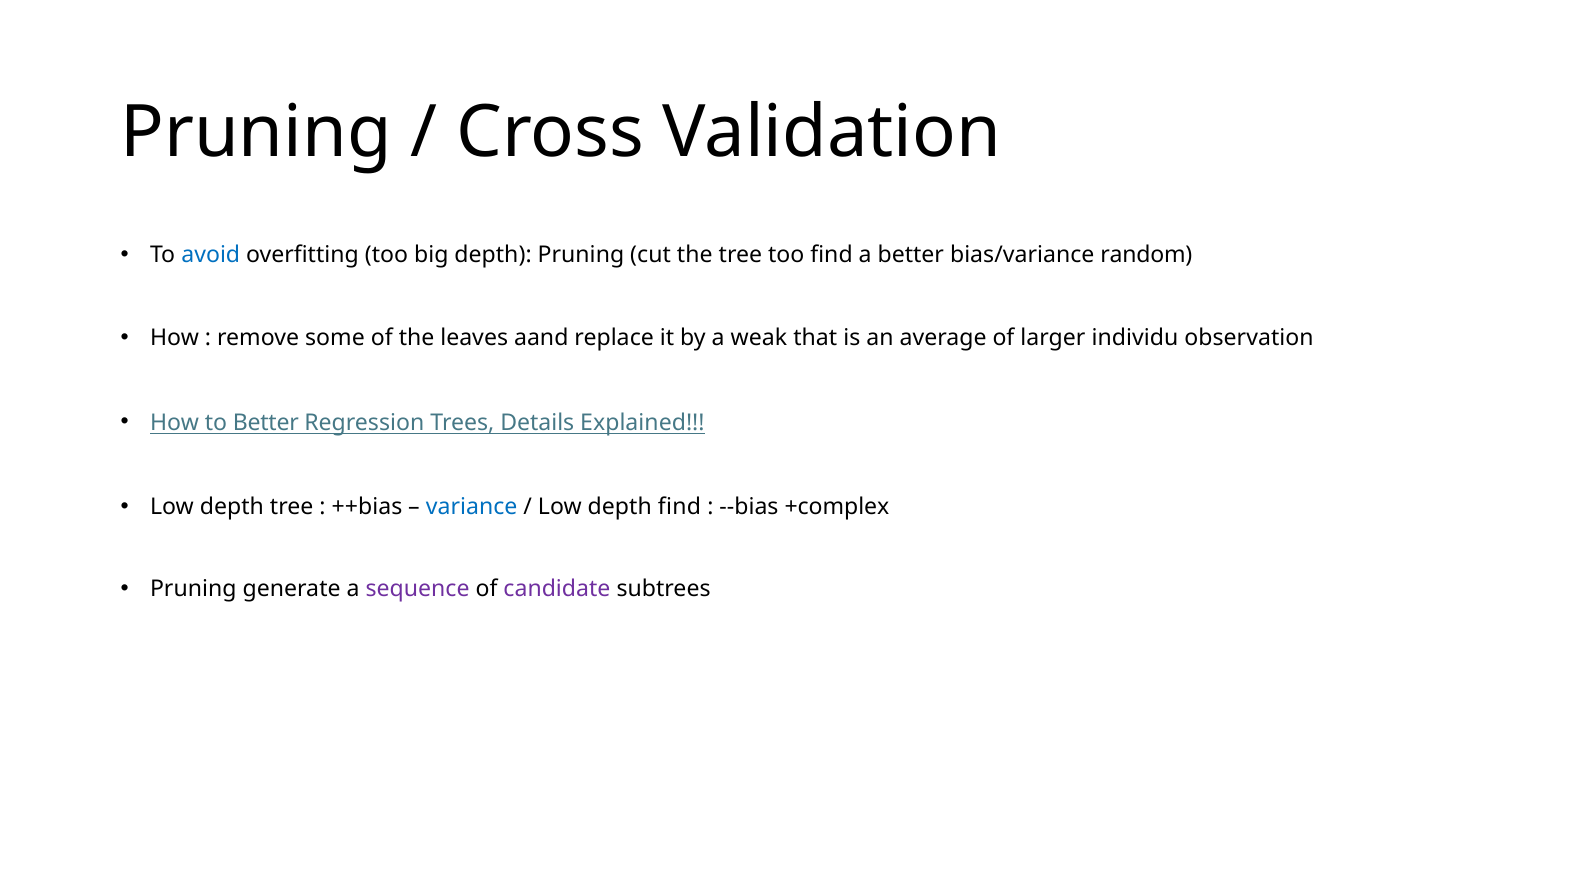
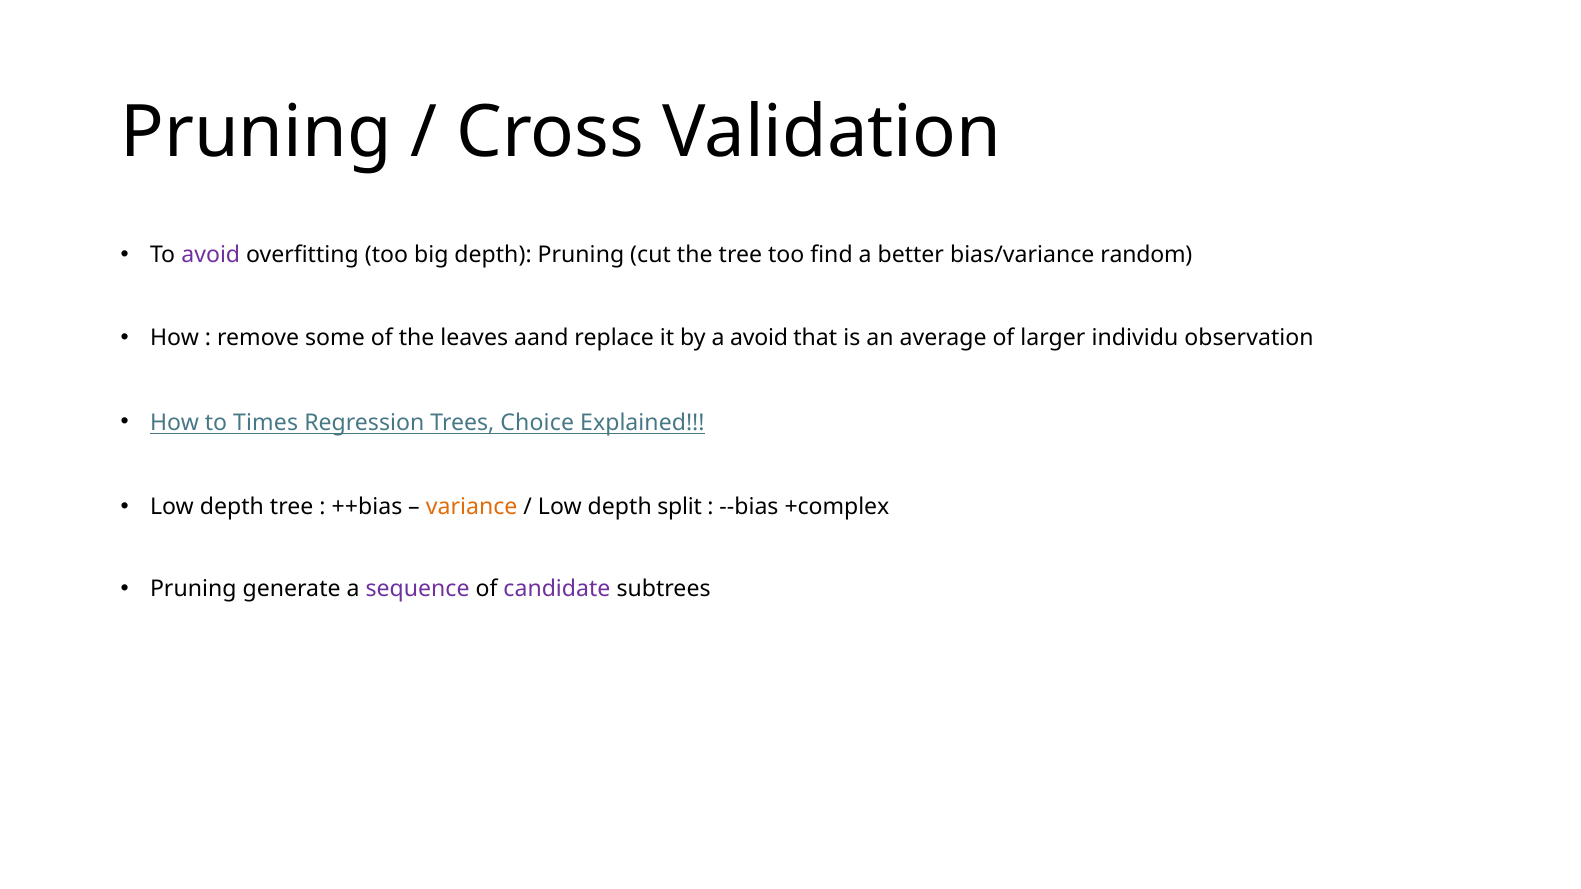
avoid colour: blue -> purple (211, 255)
a weak: weak -> avoid (759, 338)
to Better: Better -> Times (266, 423)
Details: Details -> Choice (537, 423)
variance colour: blue -> orange (472, 507)
depth find: find -> split (680, 507)
